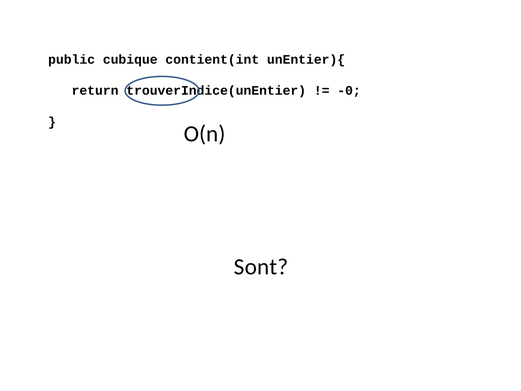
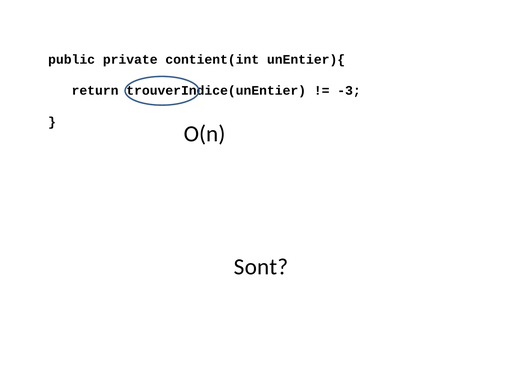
cubique: cubique -> private (130, 59)
-0: -0 -> -3 (349, 91)
